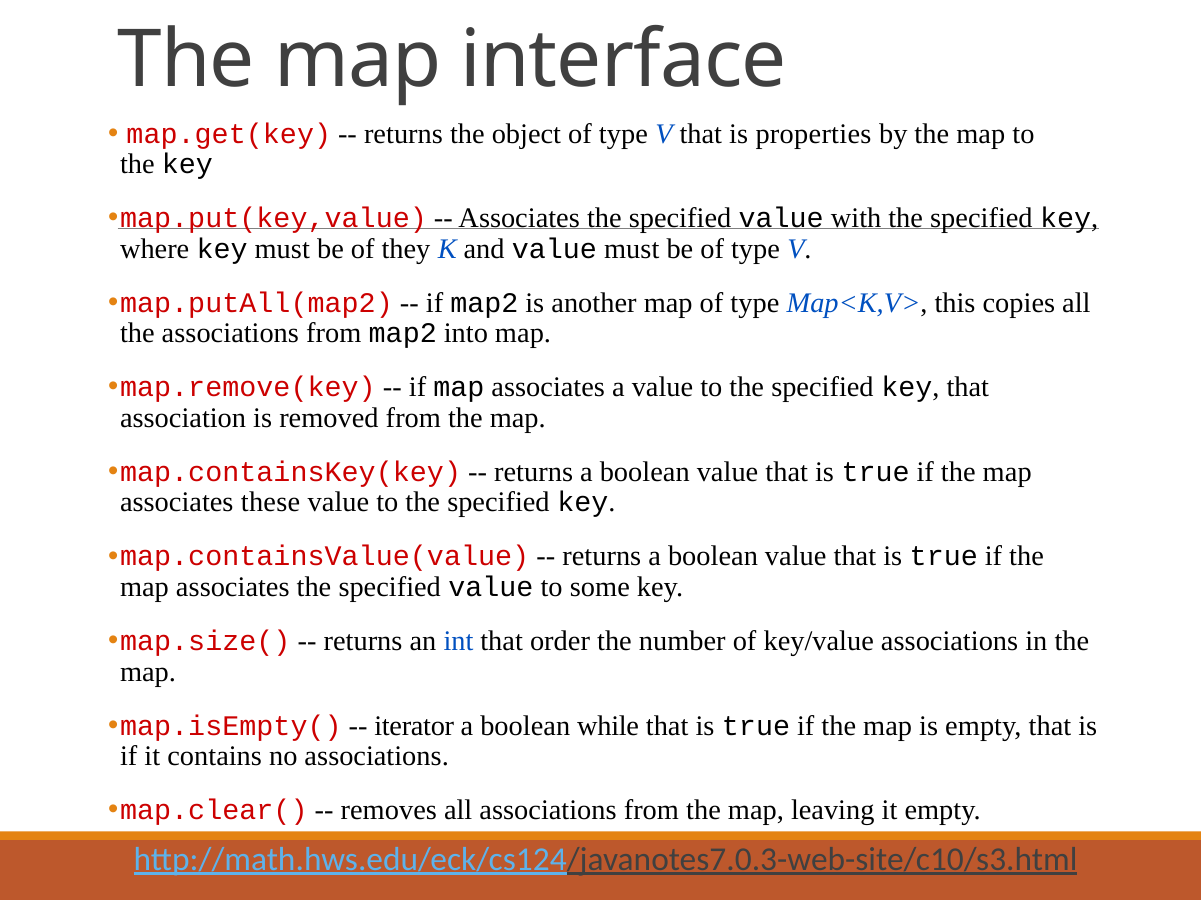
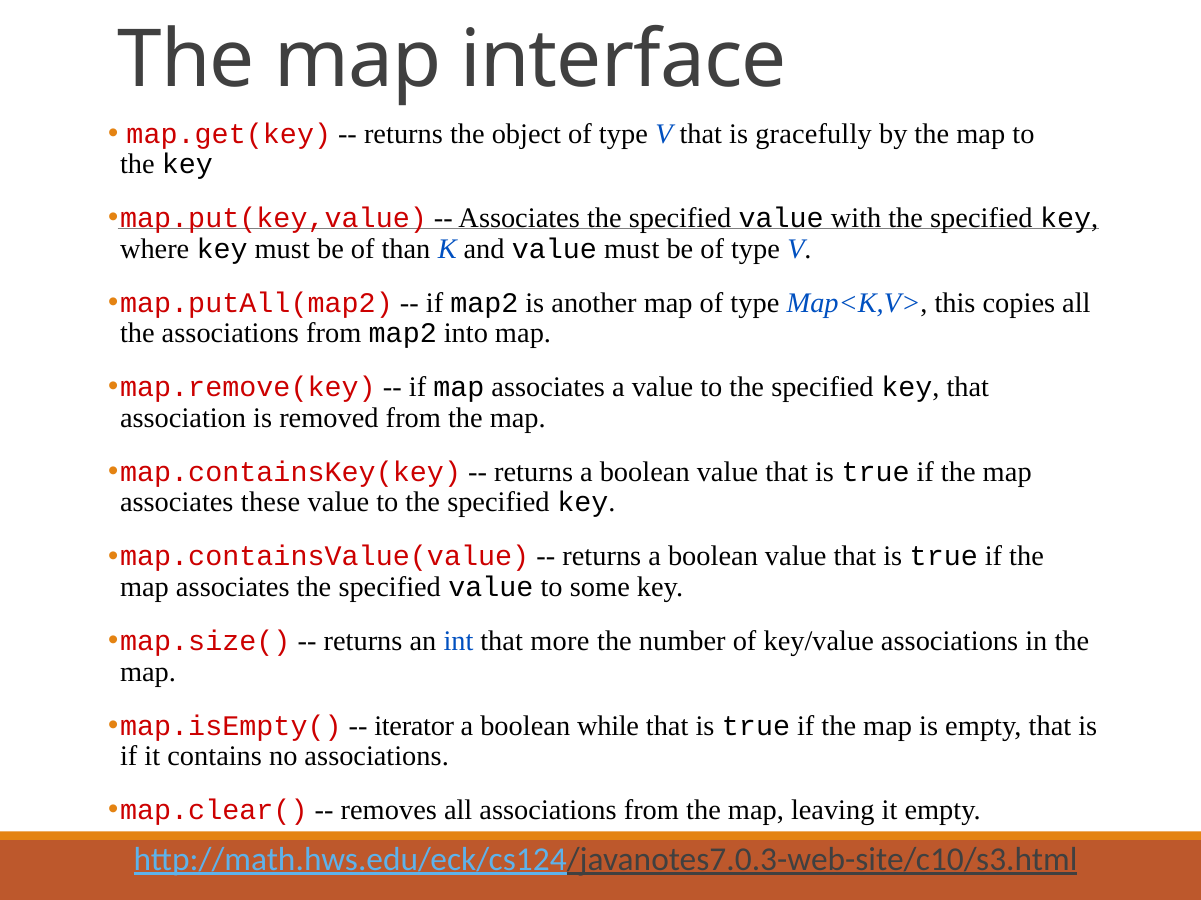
properties: properties -> gracefully (814, 134)
they: they -> than (406, 249)
order: order -> more (560, 642)
